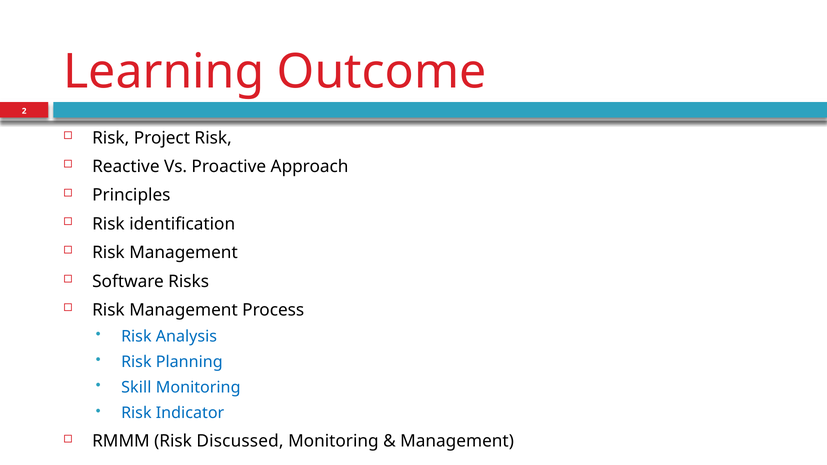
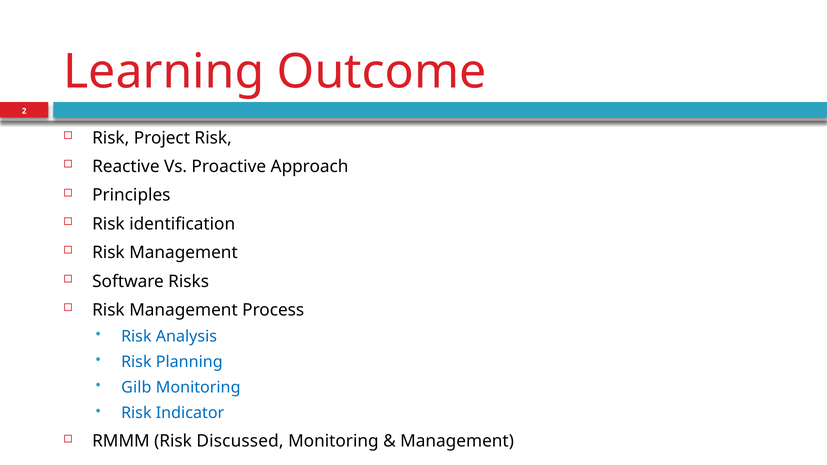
Skill: Skill -> Gilb (136, 388)
